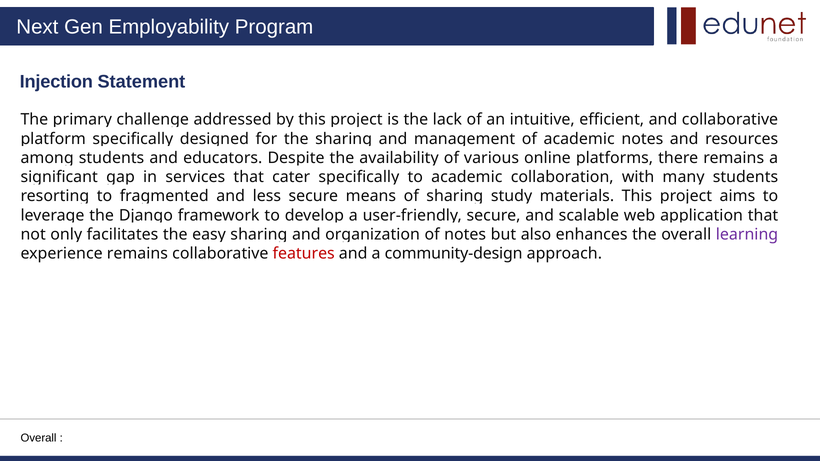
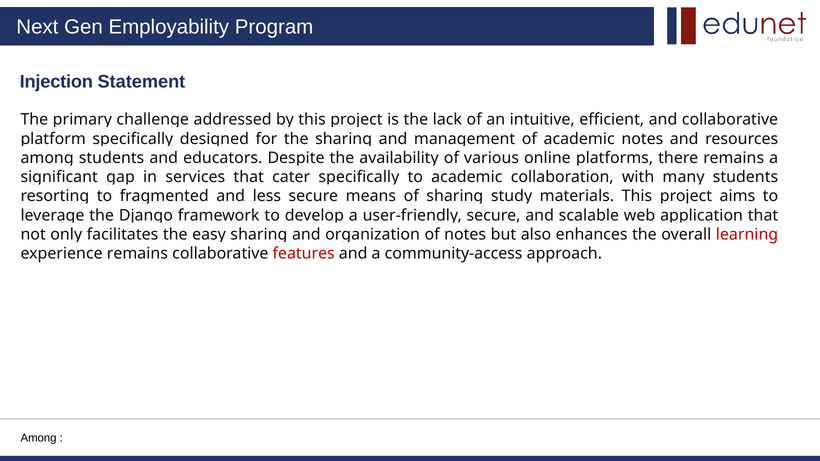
learning colour: purple -> red (747, 235)
community-design: community-design -> community-access (454, 254)
Overall: Overall -> Among (39, 438)
